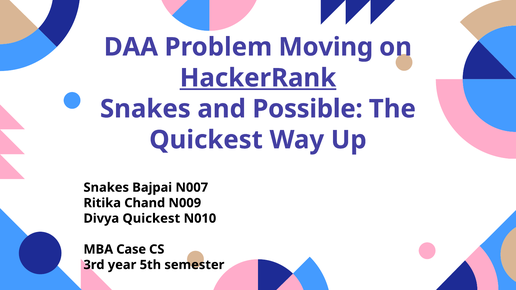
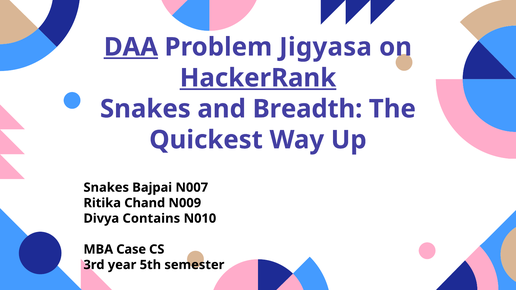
DAA underline: none -> present (131, 47)
Moving: Moving -> Jigyasa (326, 47)
Possible: Possible -> Breadth (307, 109)
Divya Quickest: Quickest -> Contains (151, 219)
